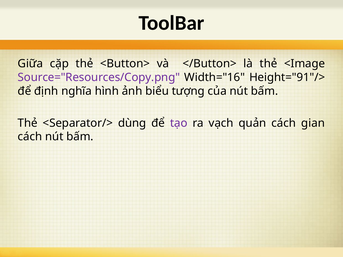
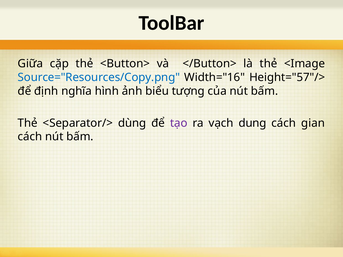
Source="Resources/Copy.png colour: purple -> blue (99, 77)
Height="91"/>: Height="91"/> -> Height="57"/> (287, 77)
quản: quản -> dung (253, 123)
